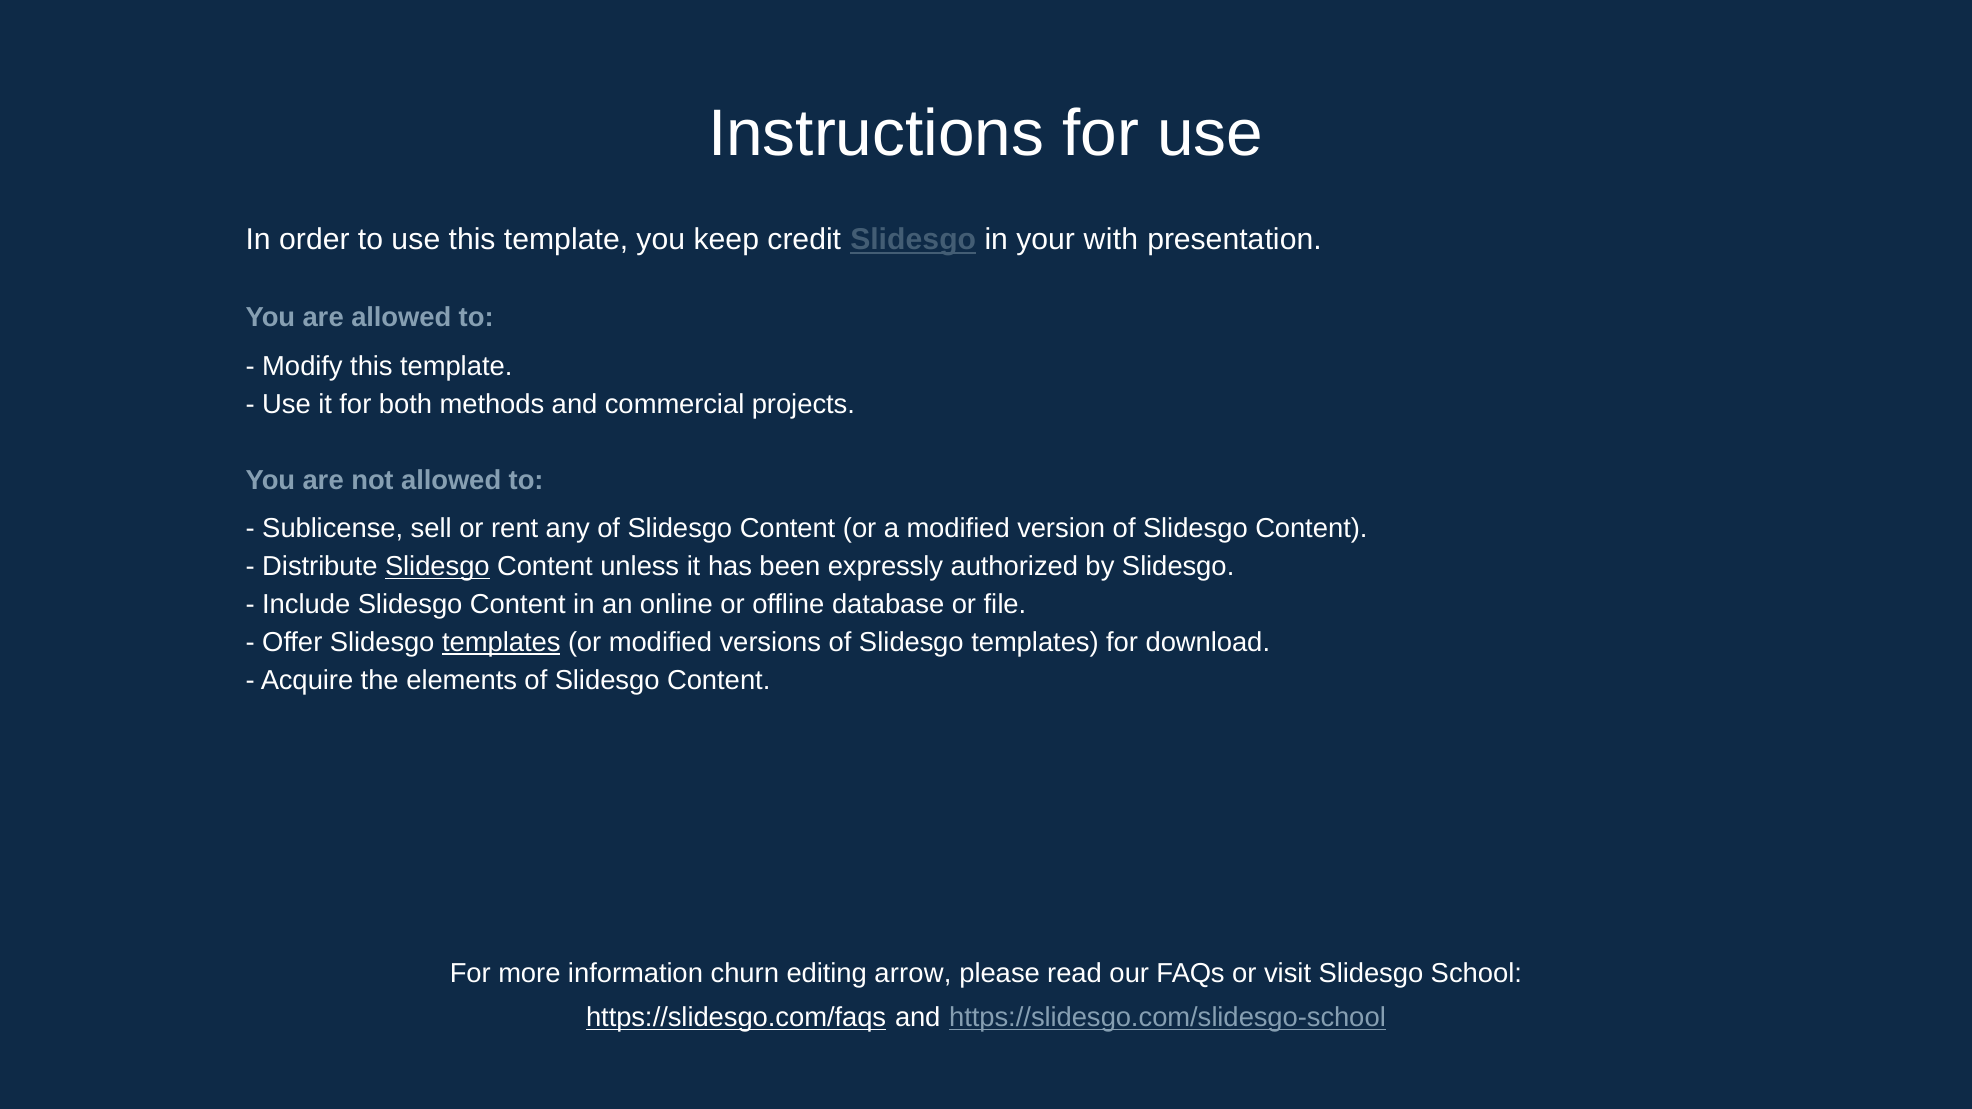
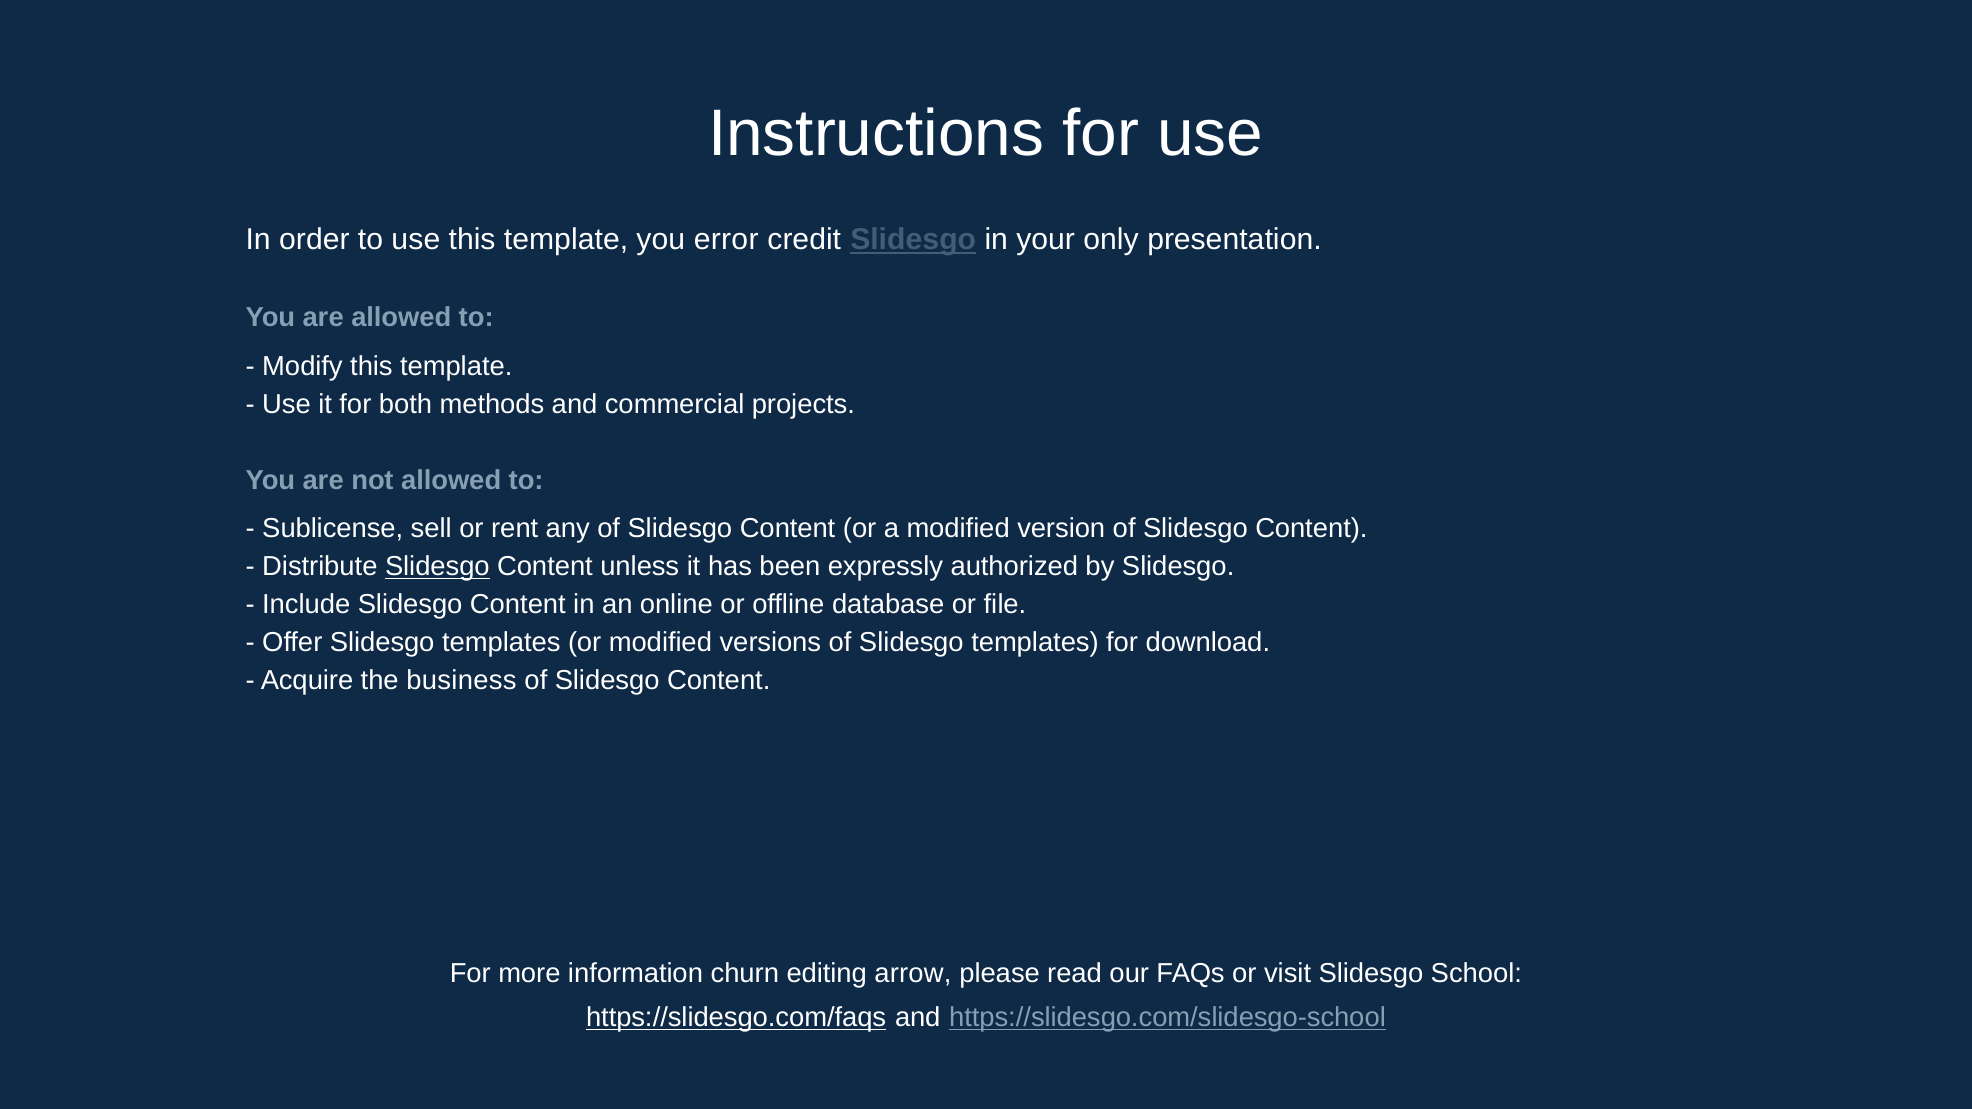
keep: keep -> error (726, 240)
with: with -> only (1111, 240)
templates underline: present -> none (501, 642)
elements: elements -> business (462, 680)
